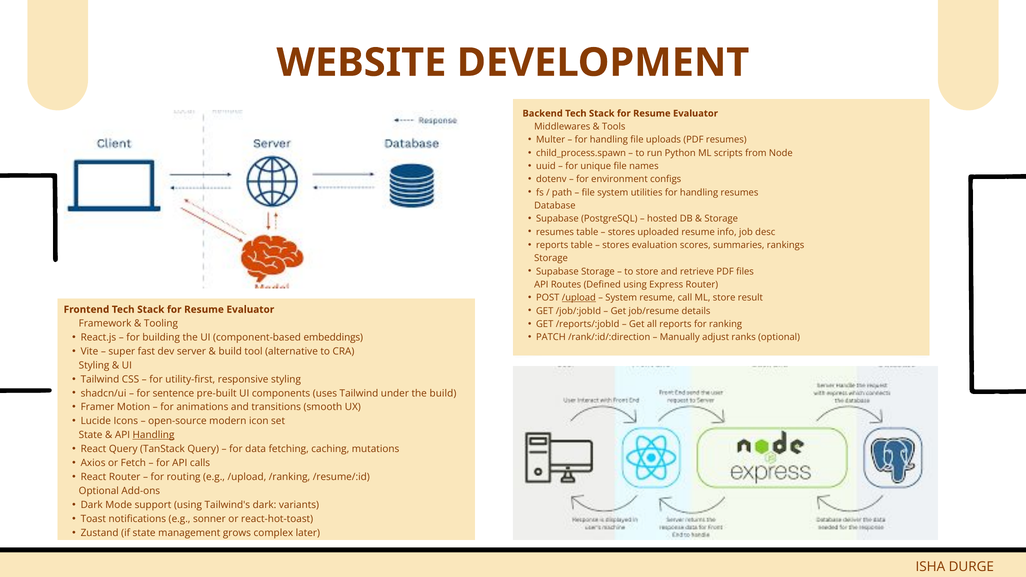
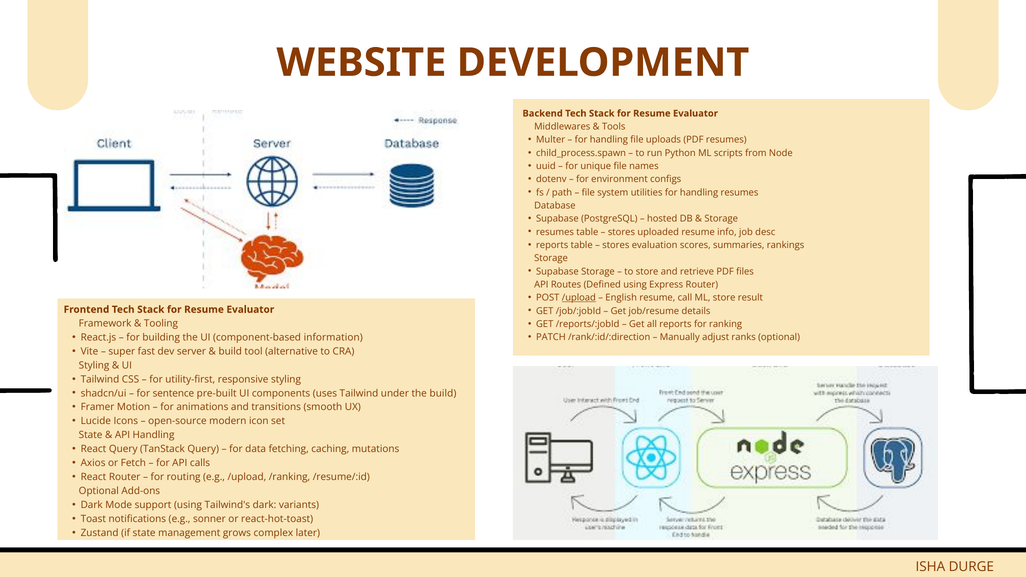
System: System -> English (621, 298)
embeddings: embeddings -> information (333, 337)
Handling underline: present -> none (154, 435)
